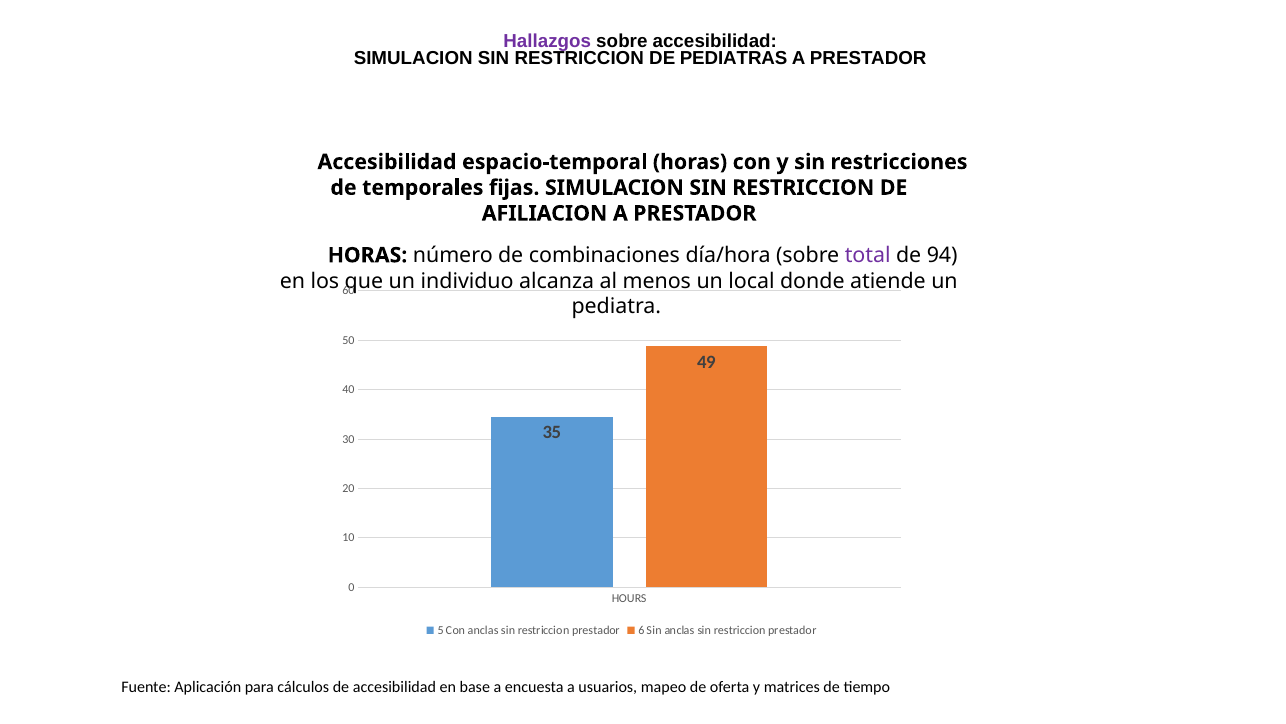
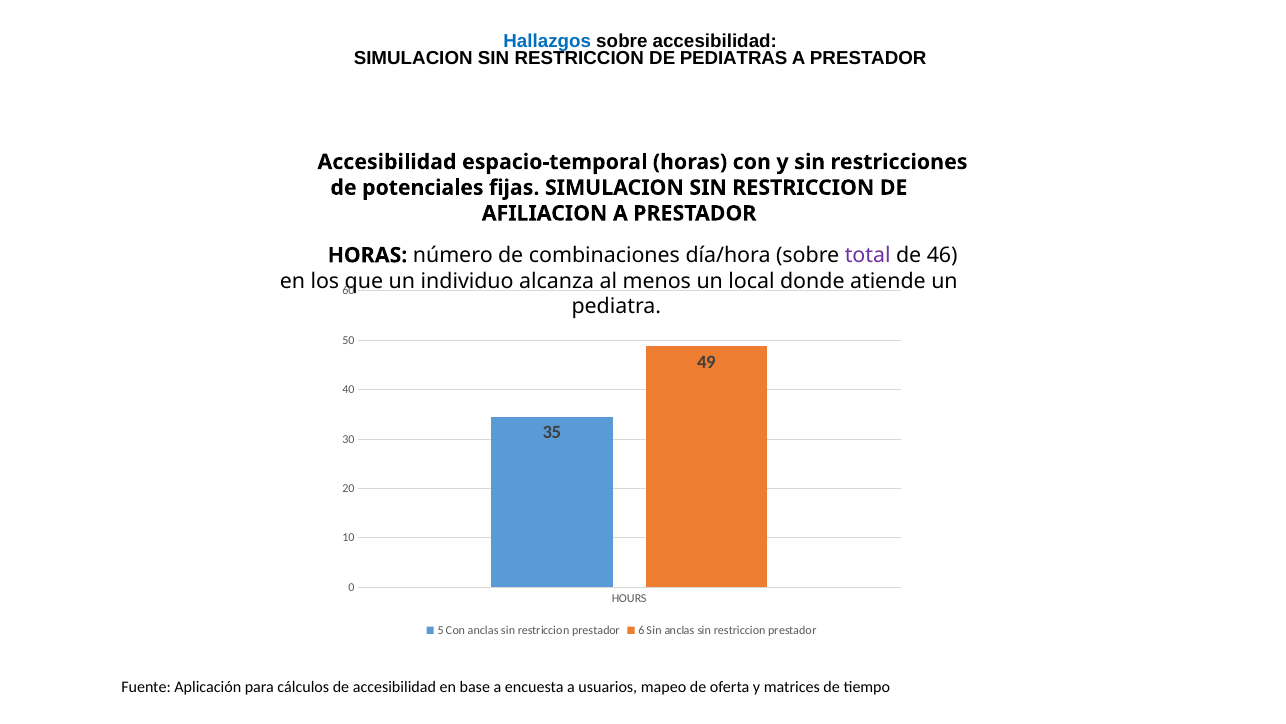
Hallazgos colour: purple -> blue (547, 42)
temporales: temporales -> potenciales (423, 188)
94: 94 -> 46 (942, 255)
